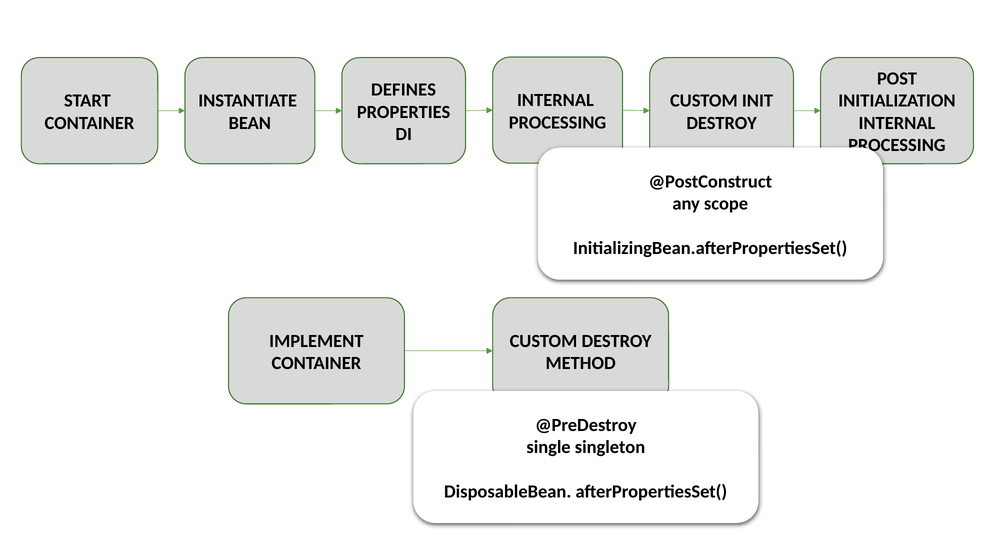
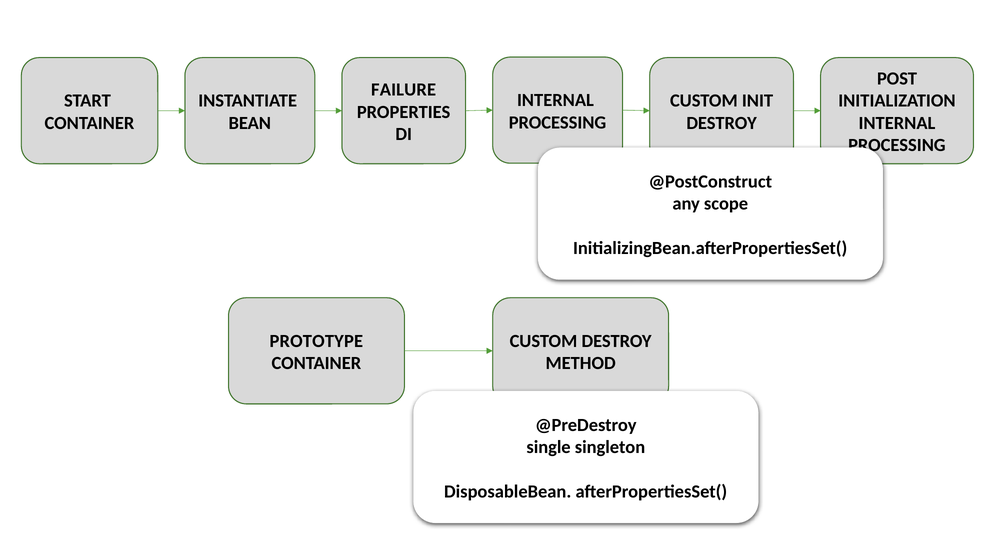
DEFINES: DEFINES -> FAILURE (404, 90)
IMPLEMENT: IMPLEMENT -> PROTOTYPE (316, 341)
